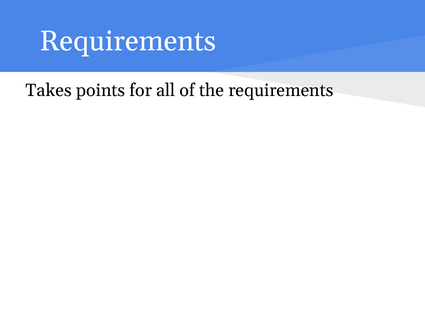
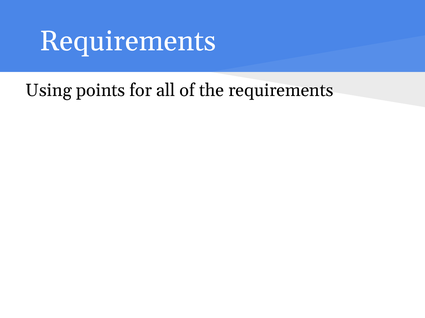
Takes: Takes -> Using (49, 90)
